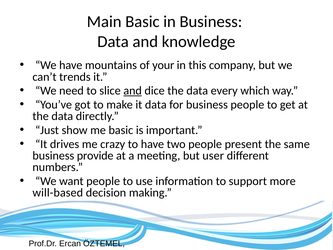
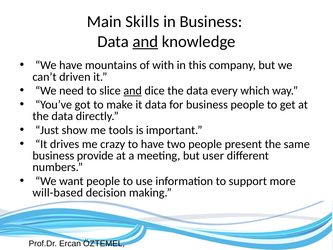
Main Basic: Basic -> Skills (142, 22)
and underline: none -> present (145, 42)
your: your -> with (163, 65)
trends: trends -> driven (75, 77)
me basic: basic -> tools (121, 130)
